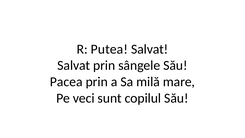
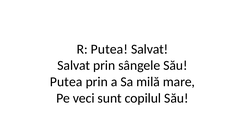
Pacea: Pacea -> Putea (66, 82)
